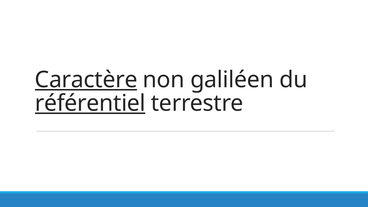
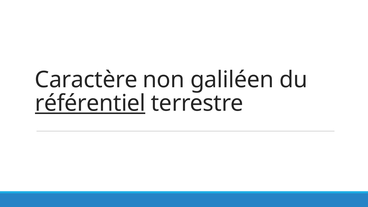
Caractère underline: present -> none (86, 80)
